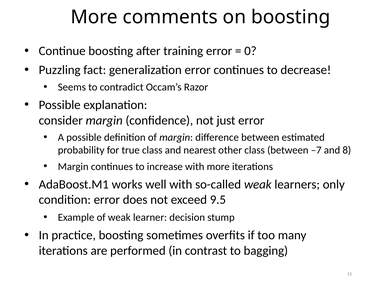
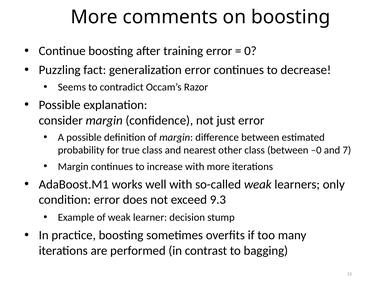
–7: –7 -> –0 (316, 150)
8: 8 -> 7 (347, 150)
9.5: 9.5 -> 9.3 (218, 199)
